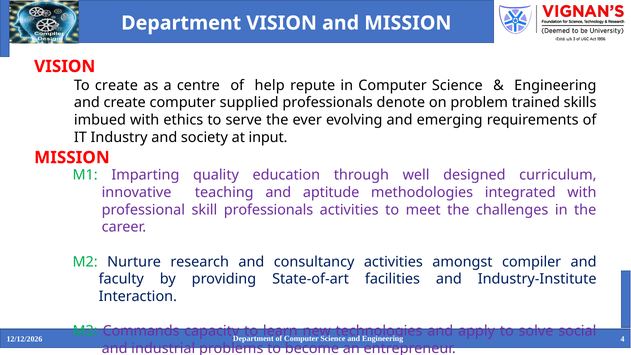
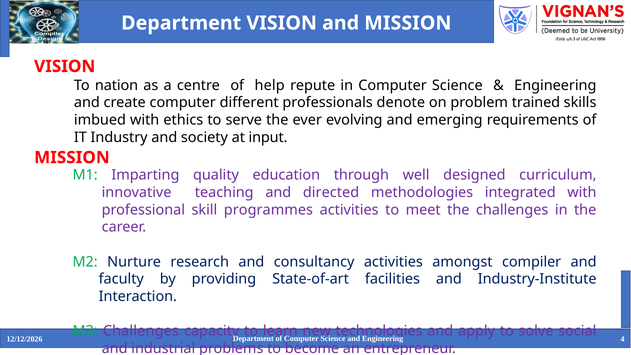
To create: create -> nation (117, 85)
supplied: supplied -> different (249, 103)
aptitude: aptitude -> directed (331, 192)
skill professionals: professionals -> programmes (268, 210)
M3 Commands: Commands -> Challenges (141, 331)
